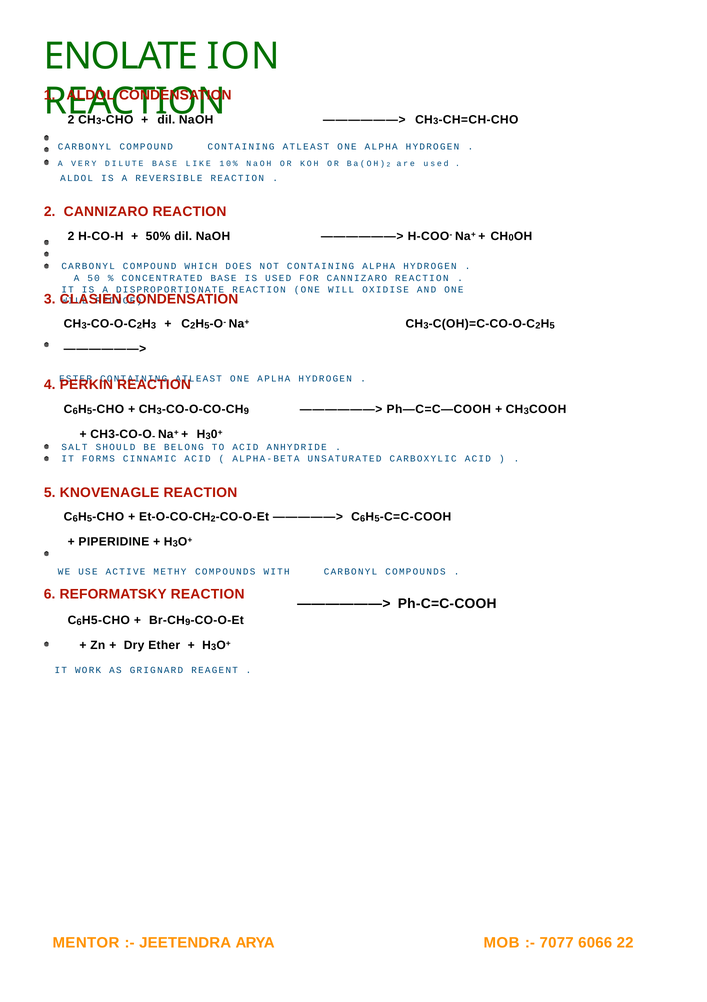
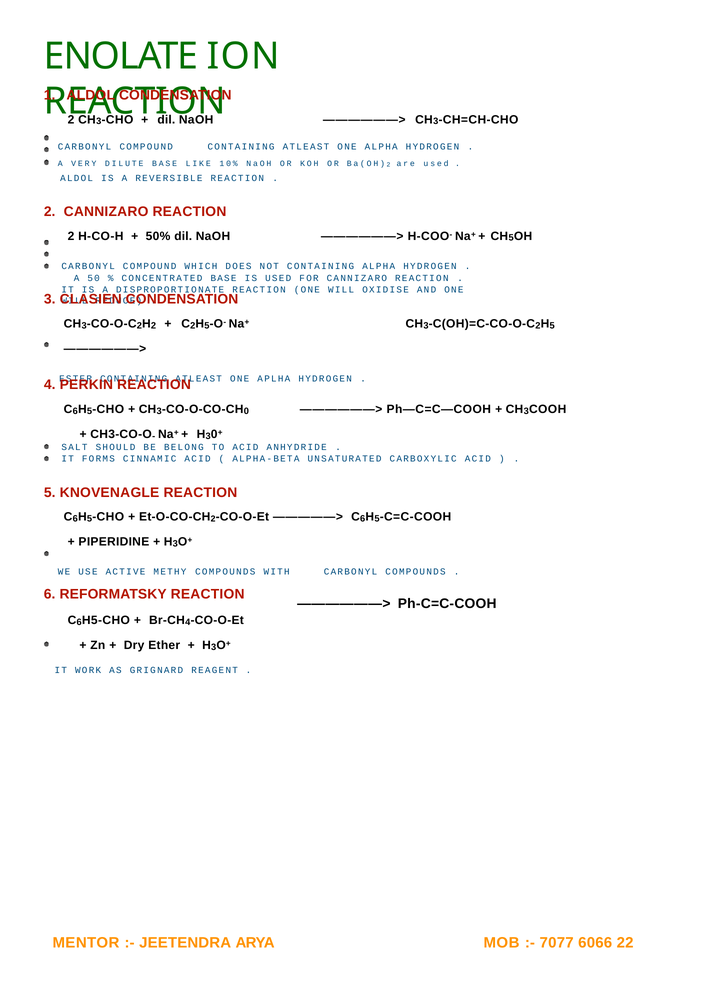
0: 0 -> 5 (511, 238)
3: 3 -> 2 (153, 326)
9: 9 -> 0 (246, 411)
9: 9 -> 4 (188, 622)
